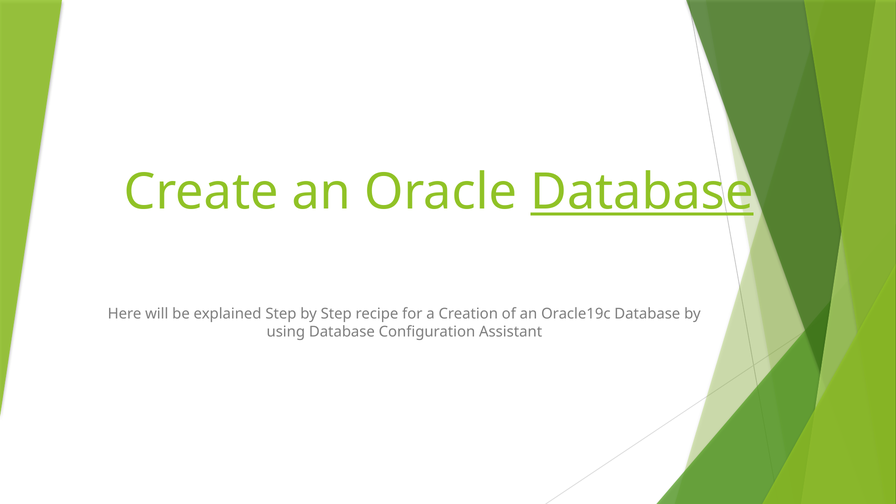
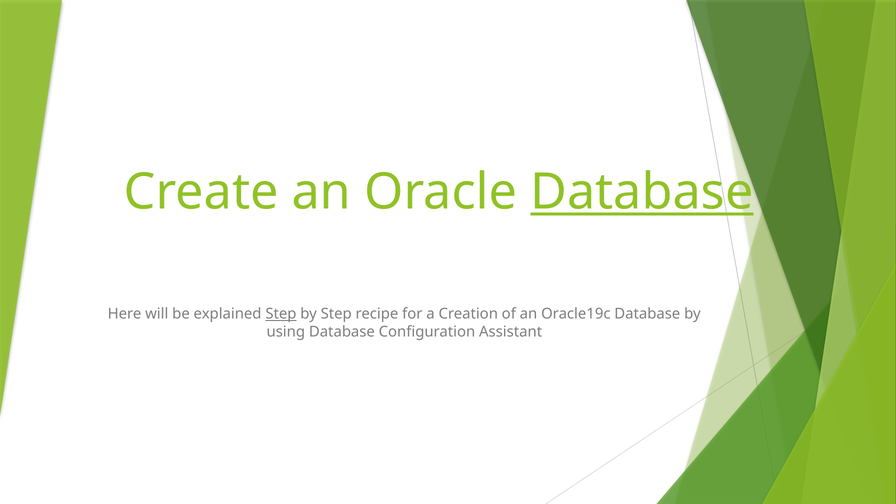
Step underline: none -> present (281, 314)
